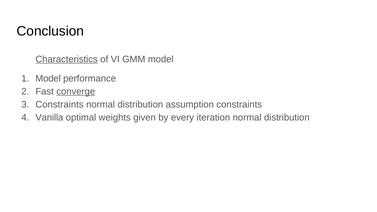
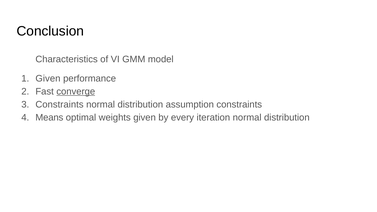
Characteristics underline: present -> none (67, 59)
Model: Model -> Given (48, 79)
Vanilla: Vanilla -> Means (49, 118)
